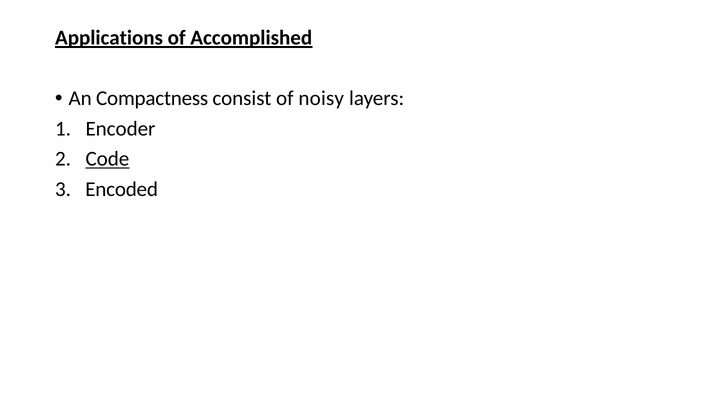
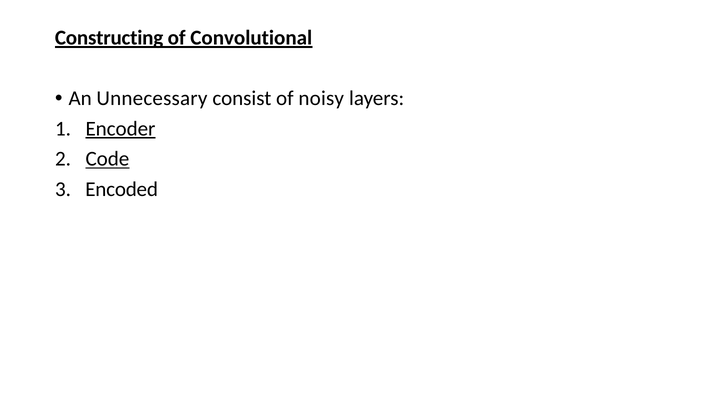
Applications: Applications -> Constructing (109, 38)
Accomplished: Accomplished -> Convolutional (251, 38)
Compactness: Compactness -> Unnecessary (152, 99)
Encoder underline: none -> present (120, 129)
